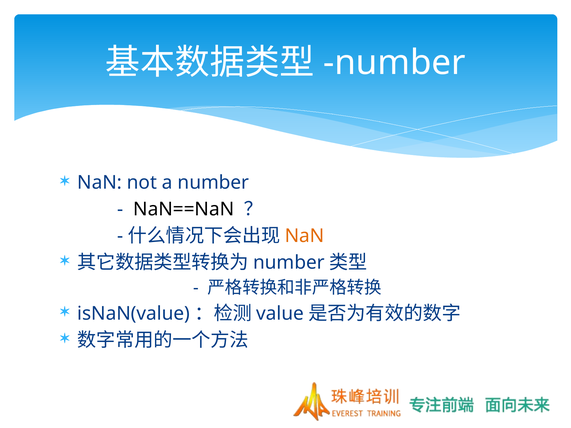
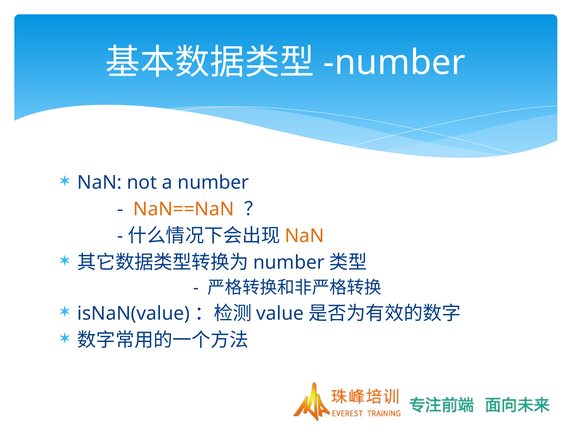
NaN==NaN colour: black -> orange (184, 209)
